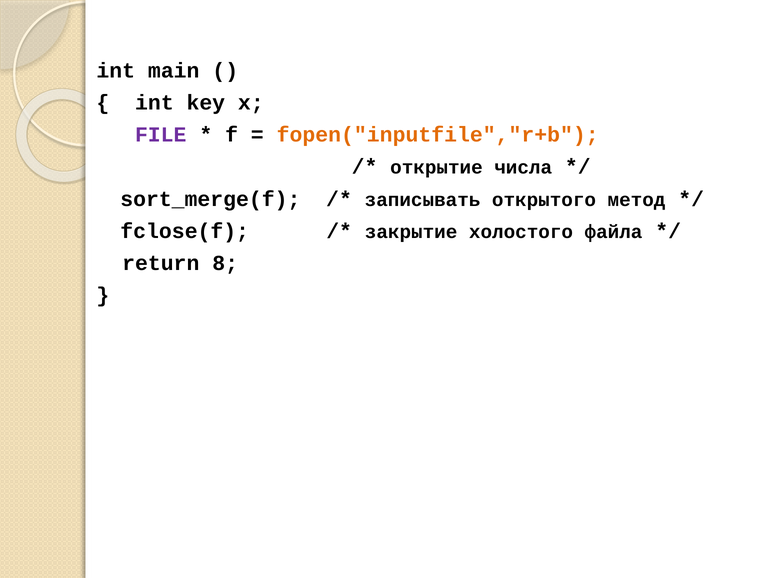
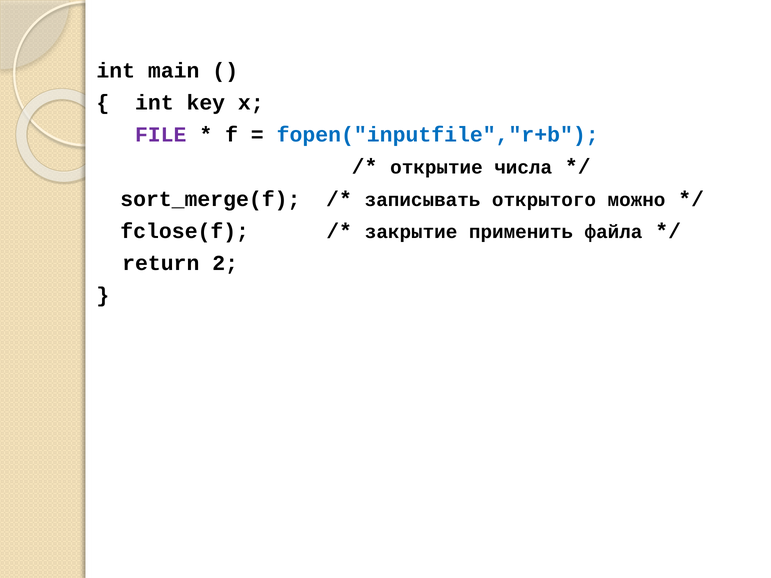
fopen("inputfile","r+b colour: orange -> blue (438, 135)
метод: метод -> можно (637, 200)
холостого: холостого -> применить (521, 232)
8: 8 -> 2 (225, 263)
